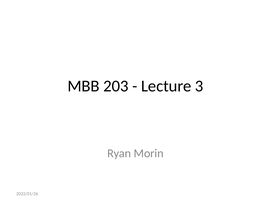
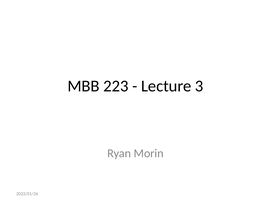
203: 203 -> 223 (116, 86)
